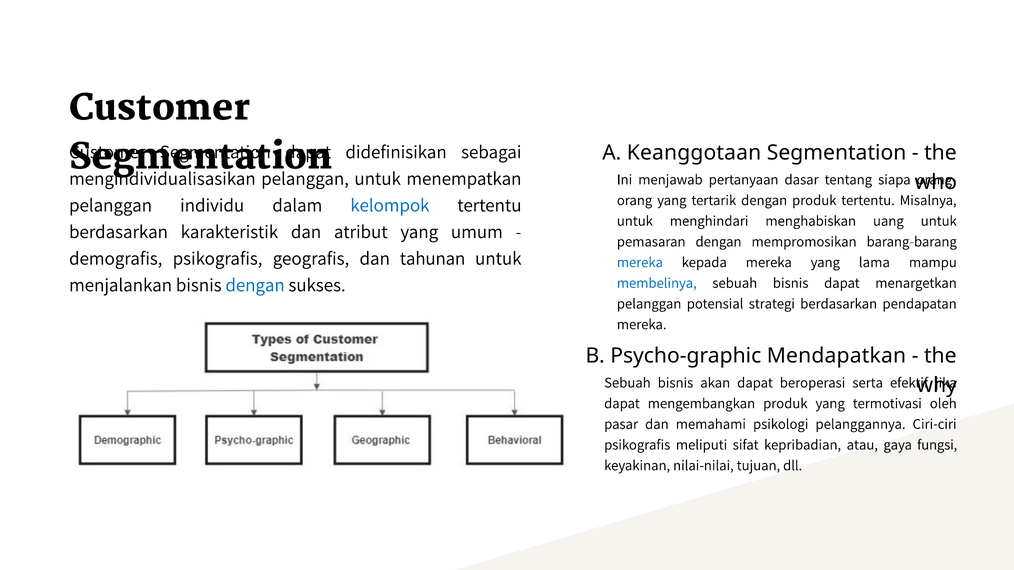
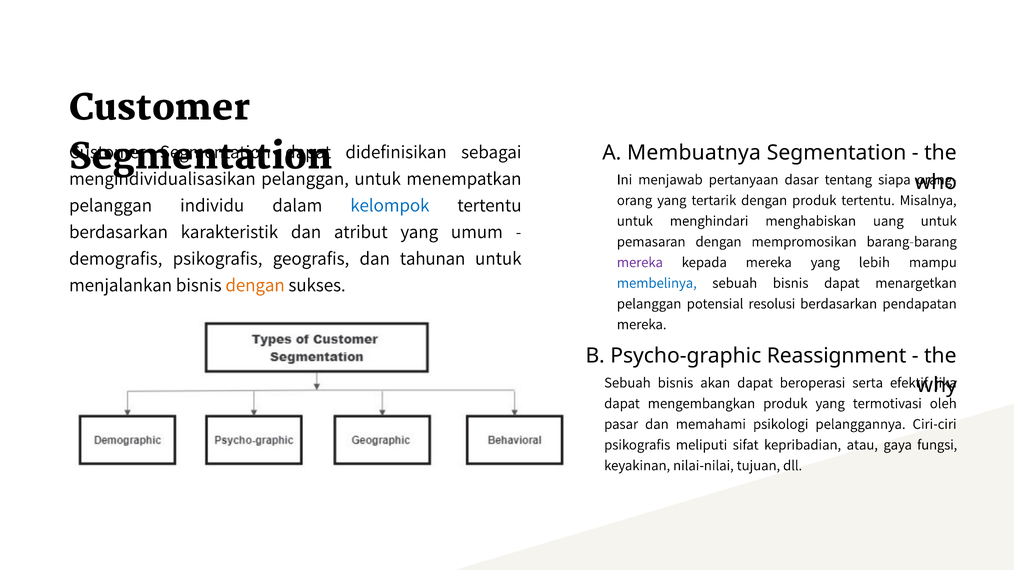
Keanggotaan: Keanggotaan -> Membuatnya (694, 153)
mereka colour: blue -> purple (640, 262)
lama: lama -> lebih (874, 262)
dengan colour: blue -> orange (255, 285)
strategi: strategi -> resolusi (772, 304)
Mendapatkan: Mendapatkan -> Reassignment (837, 356)
